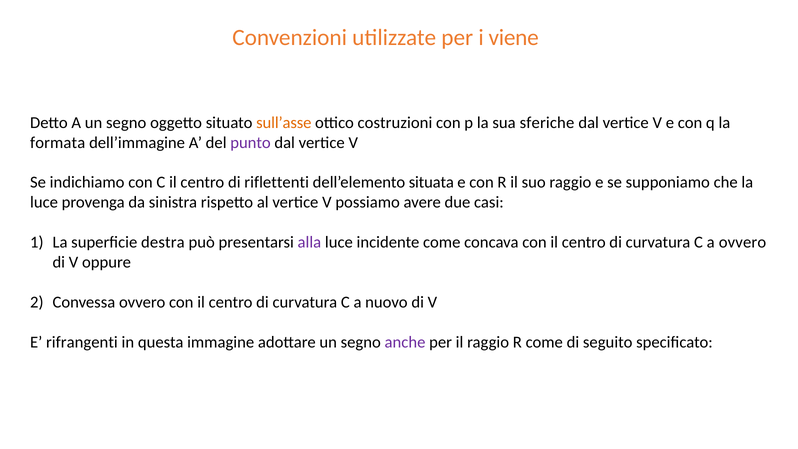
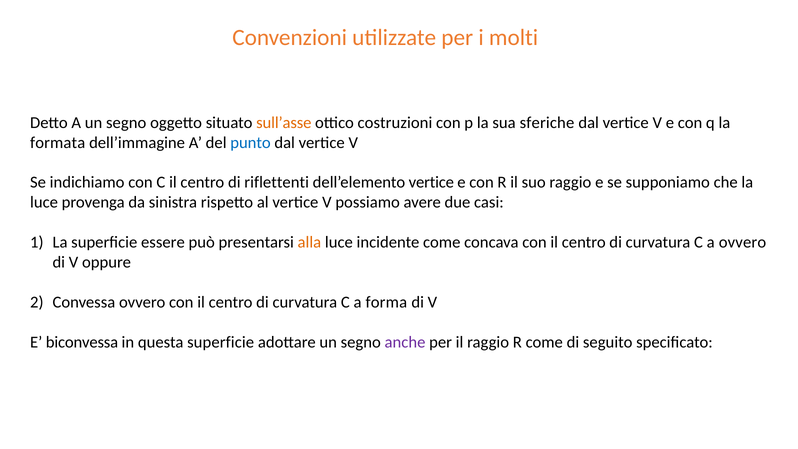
viene: viene -> molti (514, 37)
punto colour: purple -> blue (251, 143)
dell’elemento situata: situata -> vertice (431, 182)
destra: destra -> essere (163, 242)
alla colour: purple -> orange (309, 242)
nuovo: nuovo -> forma (386, 302)
rifrangenti: rifrangenti -> biconvessa (82, 342)
questa immagine: immagine -> superficie (221, 342)
